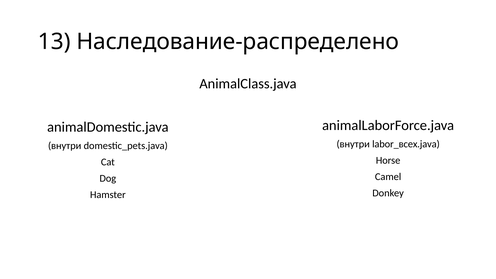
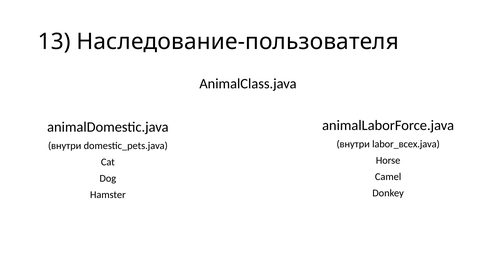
Наследование-распределено: Наследование-распределено -> Наследование-пользователя (238, 42)
